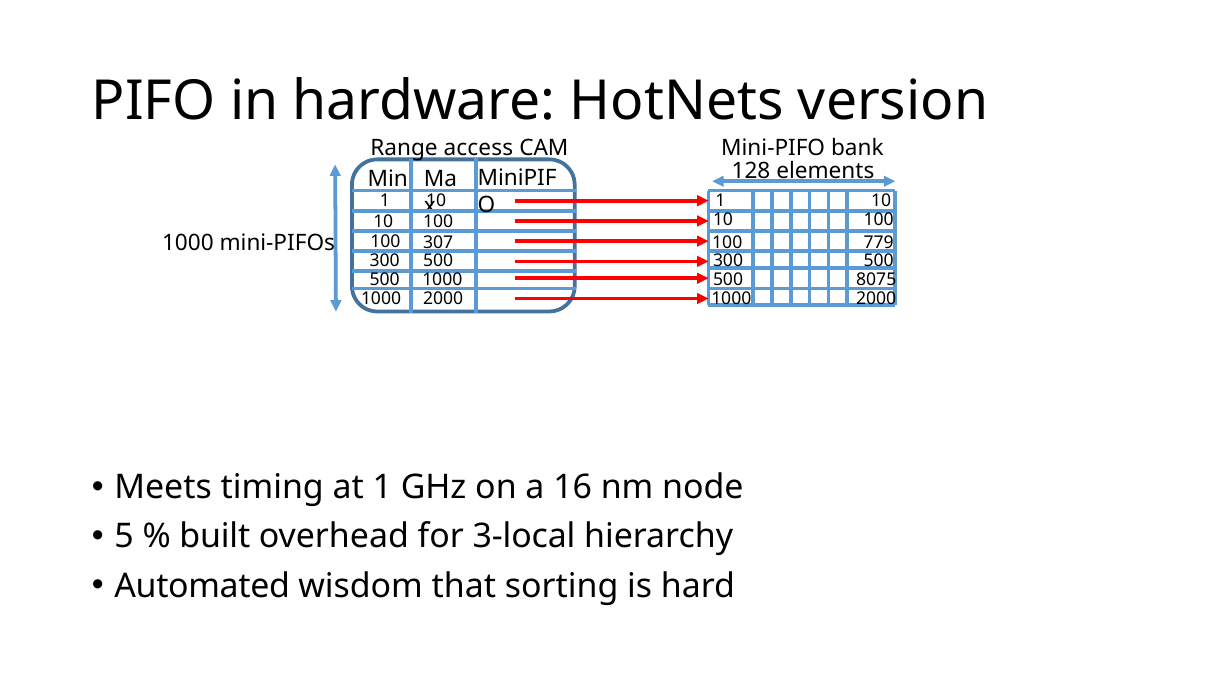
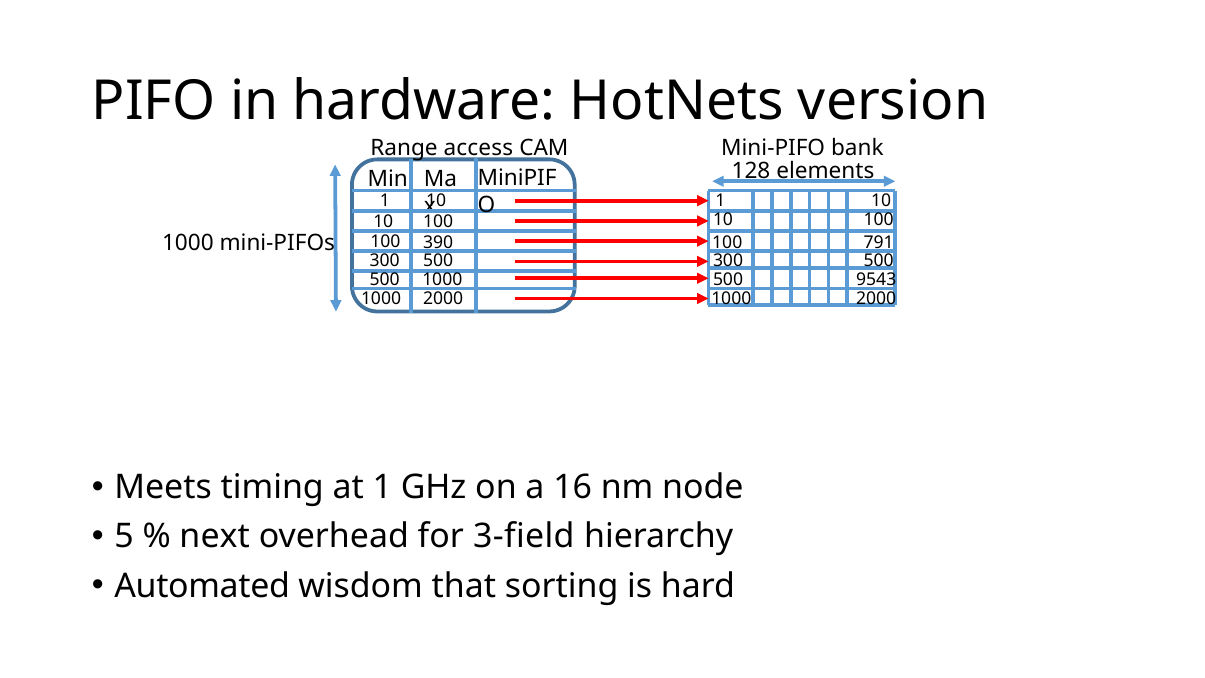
307: 307 -> 390 (438, 242)
779: 779 -> 791 (879, 242)
8075: 8075 -> 9543 (876, 280)
built: built -> next (215, 537)
3-local: 3-local -> 3-field (524, 537)
